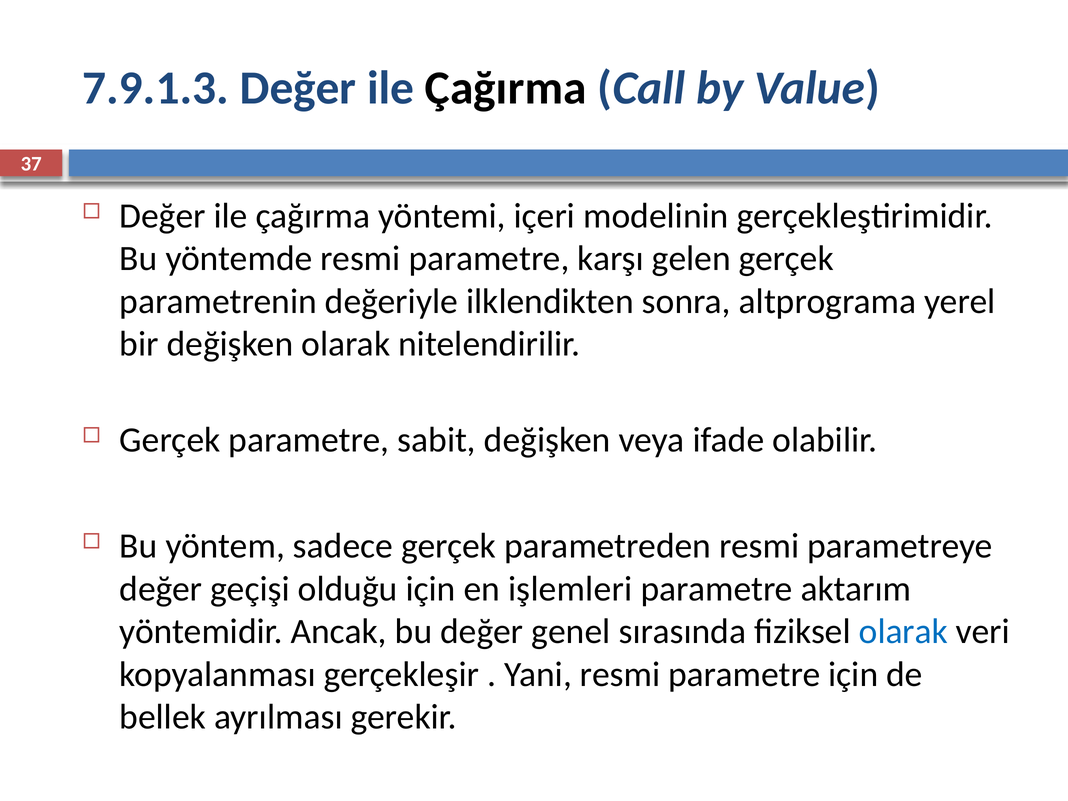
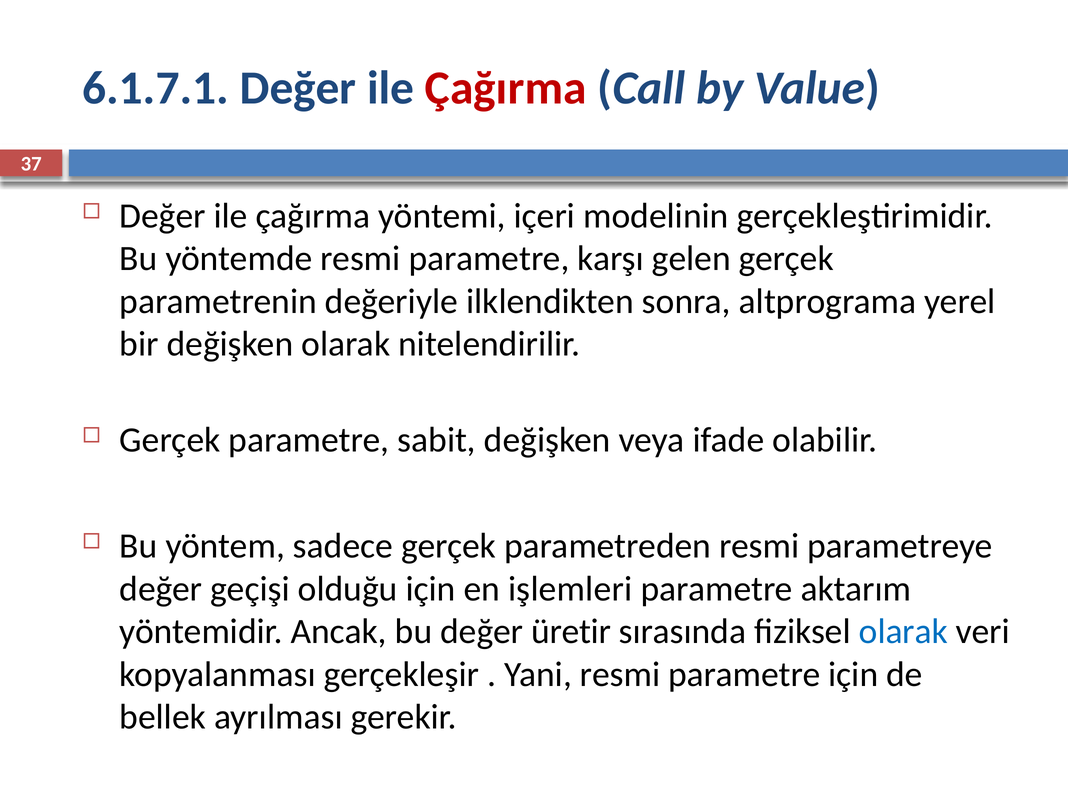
7.9.1.3: 7.9.1.3 -> 6.1.7.1 (156, 88)
Çağırma colour: black -> red (506, 88)
genel: genel -> üretir (571, 632)
